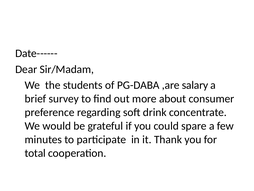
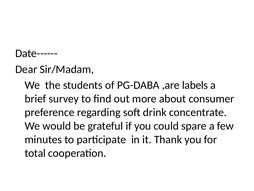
salary: salary -> labels (195, 85)
